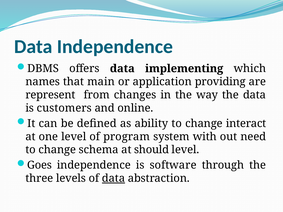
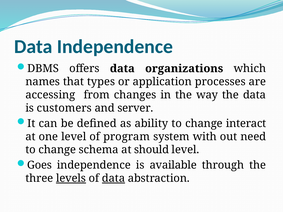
implementing: implementing -> organizations (184, 69)
main: main -> types (101, 82)
providing: providing -> processes (220, 82)
represent: represent -> accessing (50, 95)
online: online -> server (135, 108)
software: software -> available (173, 165)
levels underline: none -> present (71, 179)
